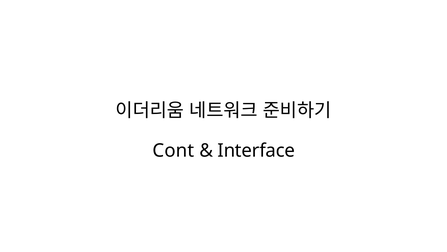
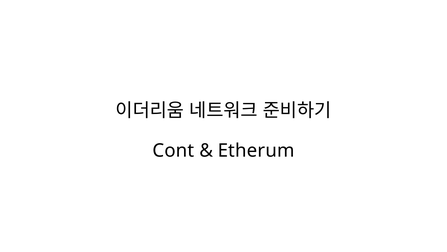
Interface: Interface -> Etherum (256, 150)
